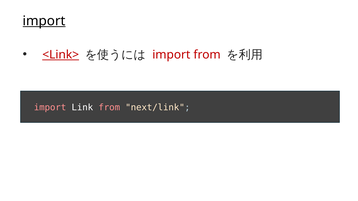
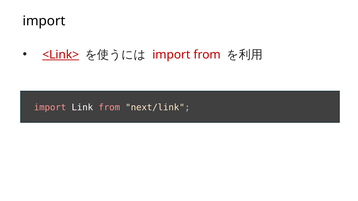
import underline: present -> none (44, 21)
